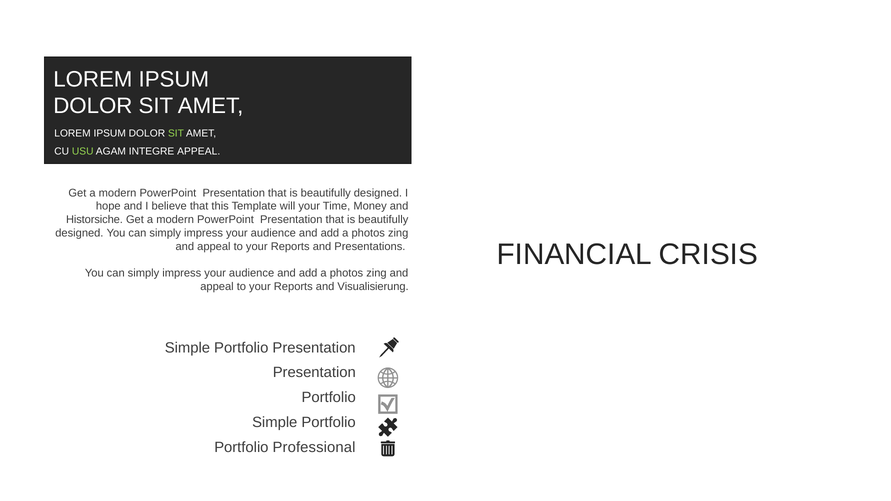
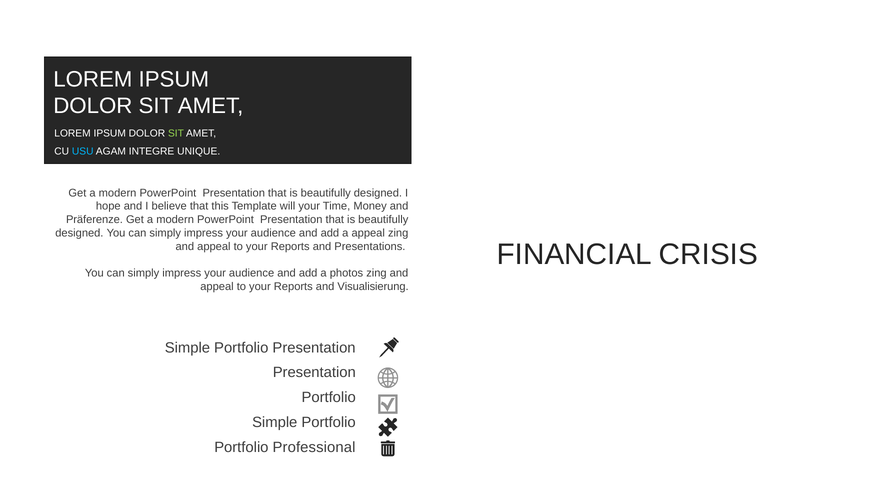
USU colour: light green -> light blue (83, 152)
INTEGRE APPEAL: APPEAL -> UNIQUE (199, 152)
Historsiche: Historsiche -> Präferenze (94, 220)
photos: photos -> appeal (368, 233)
